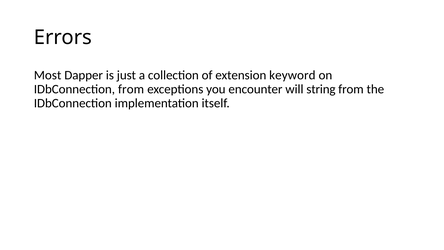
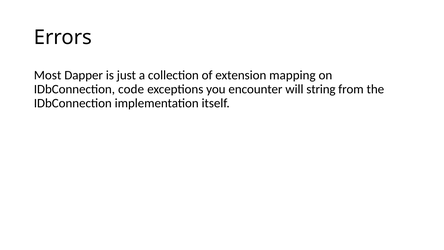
keyword: keyword -> mapping (292, 75)
IDbConnection from: from -> code (131, 89)
